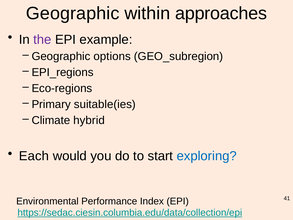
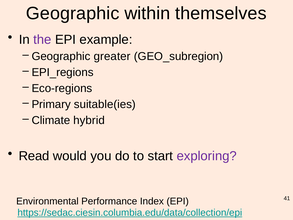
approaches: approaches -> themselves (221, 13)
options: options -> greater (112, 56)
Each: Each -> Read (34, 156)
exploring colour: blue -> purple (207, 156)
